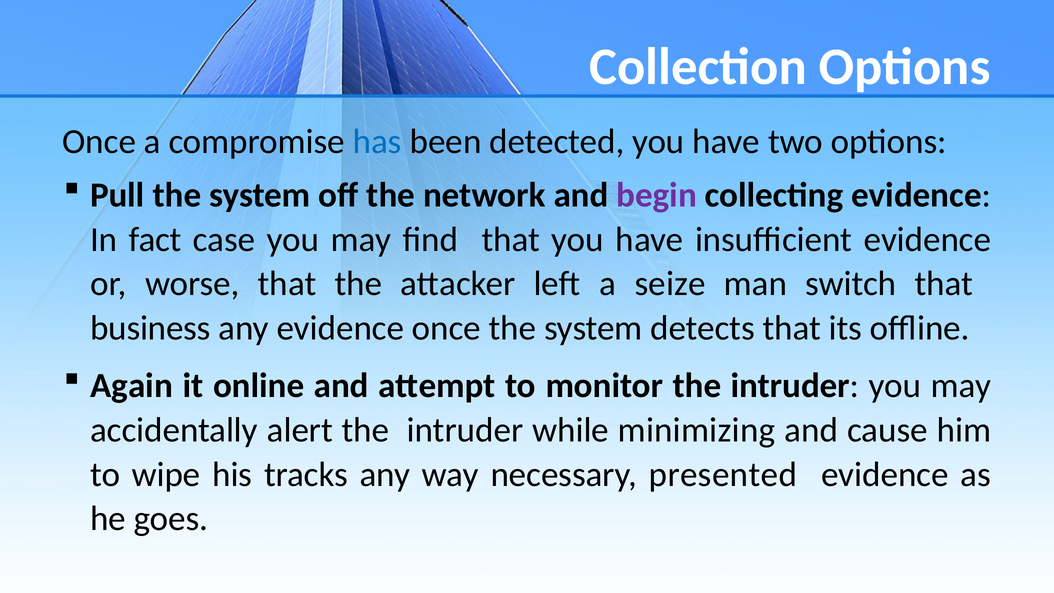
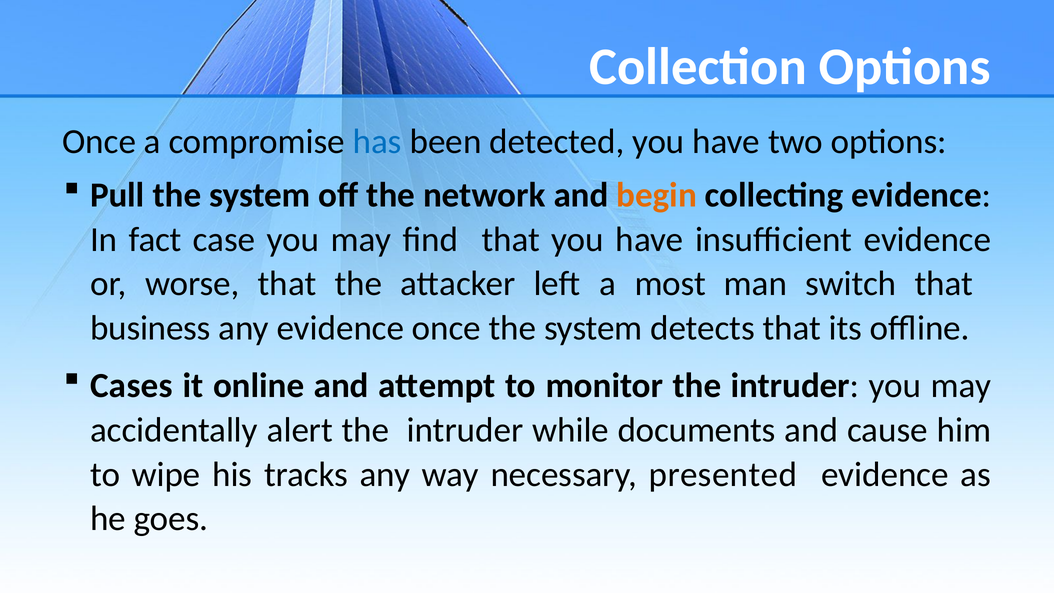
begin colour: purple -> orange (657, 195)
seize: seize -> most (670, 284)
Again: Again -> Cases (131, 386)
minimizing: minimizing -> documents (697, 430)
